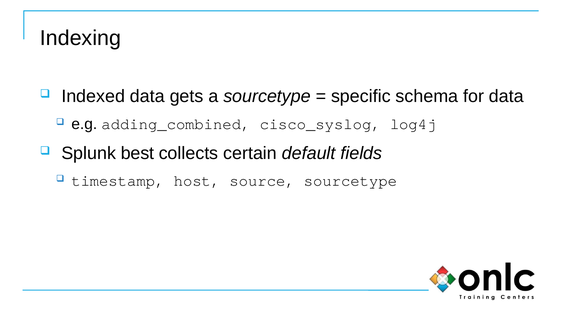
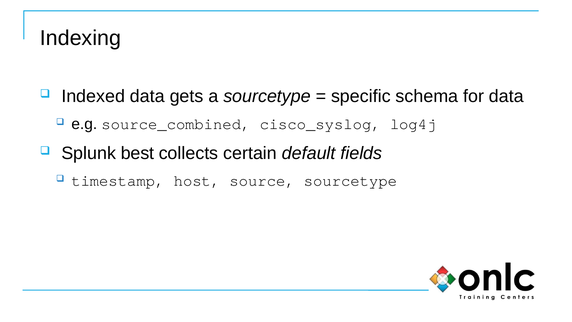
adding_combined: adding_combined -> source_combined (176, 124)
